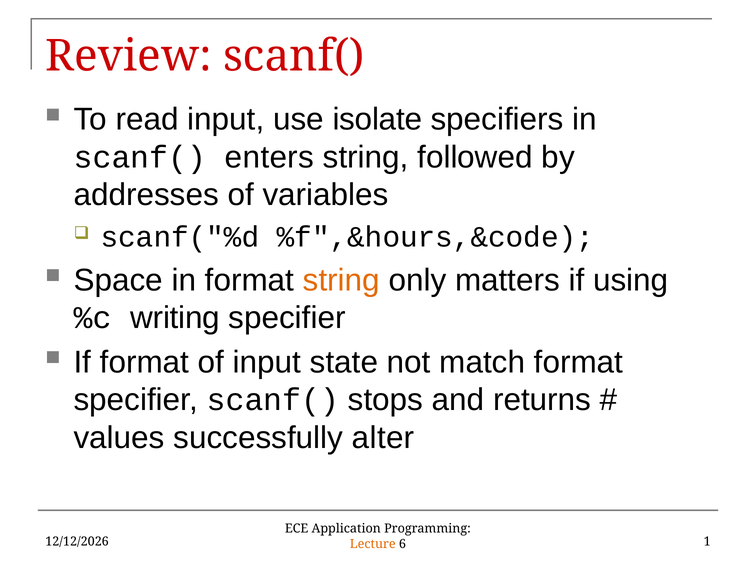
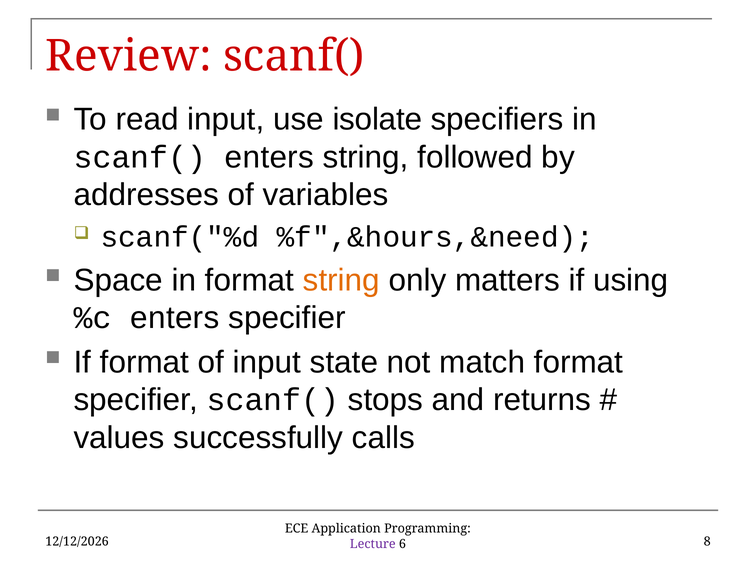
%f",&hours,&code: %f",&hours,&code -> %f",&hours,&need (435, 237)
%c writing: writing -> enters (175, 318)
alter: alter -> calls (383, 438)
Lecture colour: orange -> purple (373, 544)
1: 1 -> 8 (707, 541)
